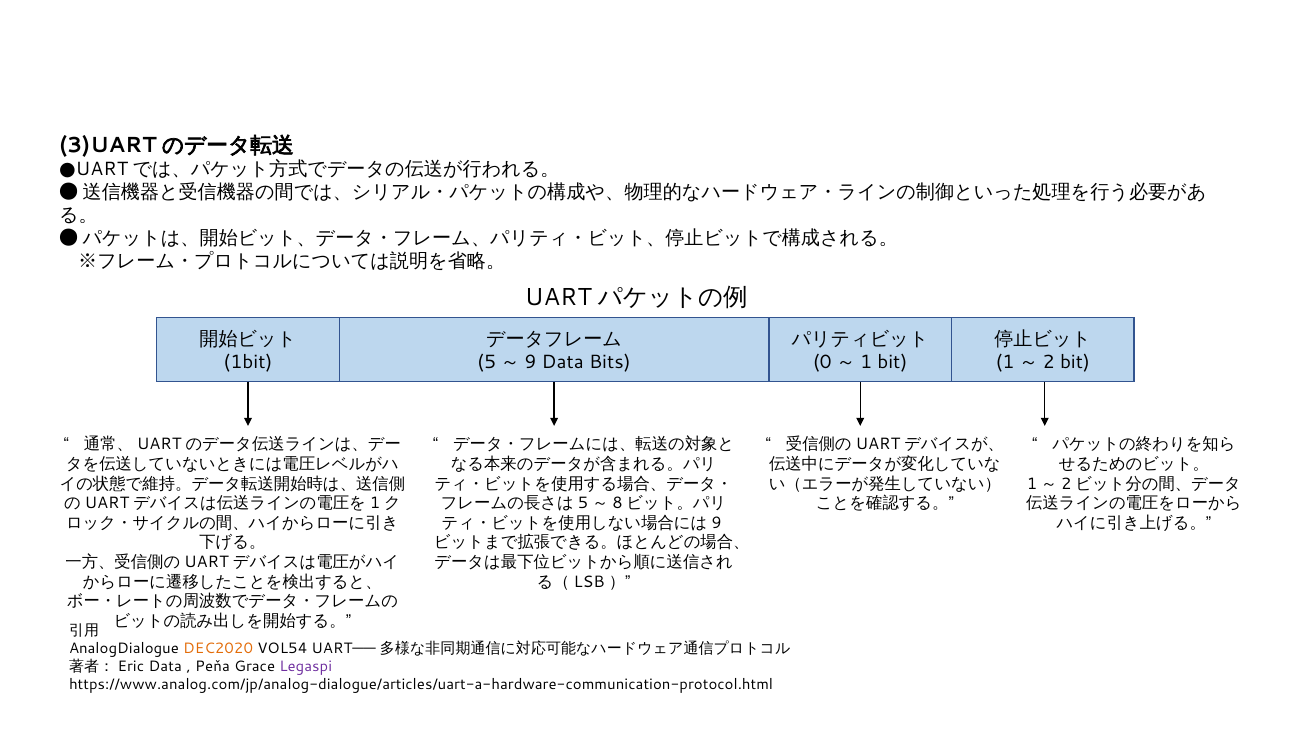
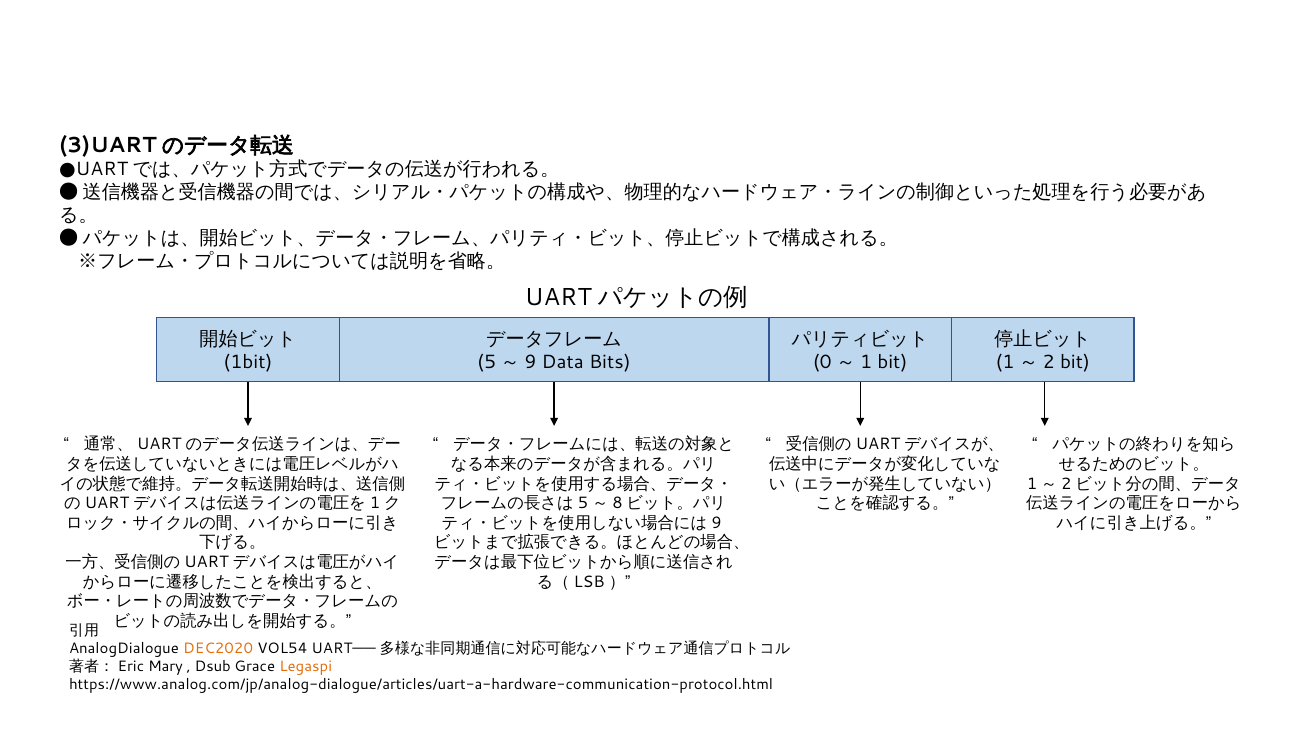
Data: Data -> Mary (165, 666)
Peňa: Peňa -> Dsub (213, 666)
Legaspi colour: purple -> orange (306, 666)
